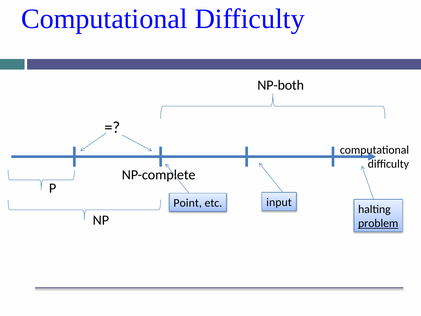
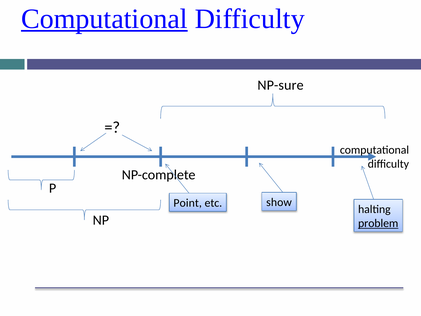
Computational underline: none -> present (104, 19)
NP-both: NP-both -> NP-sure (281, 85)
input: input -> show (279, 202)
